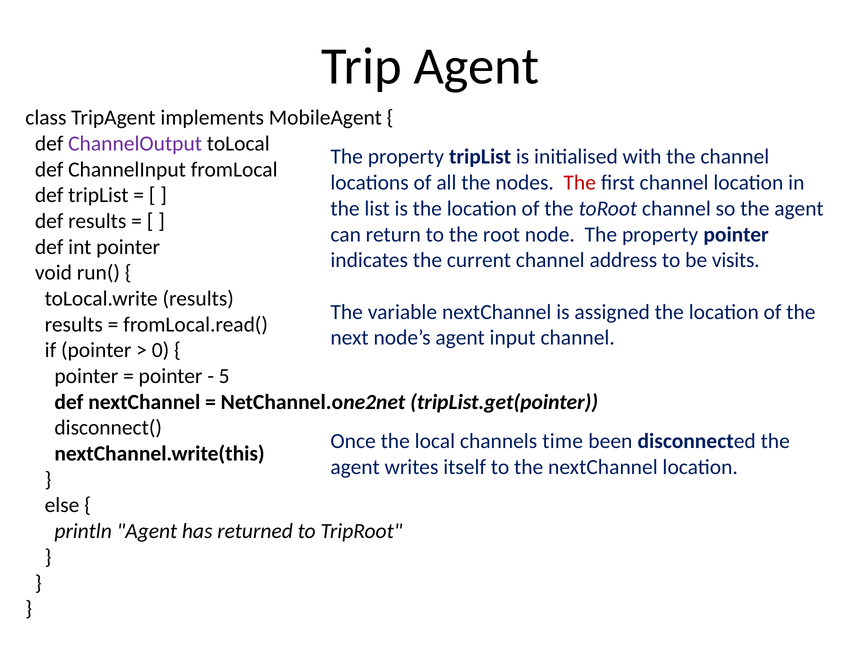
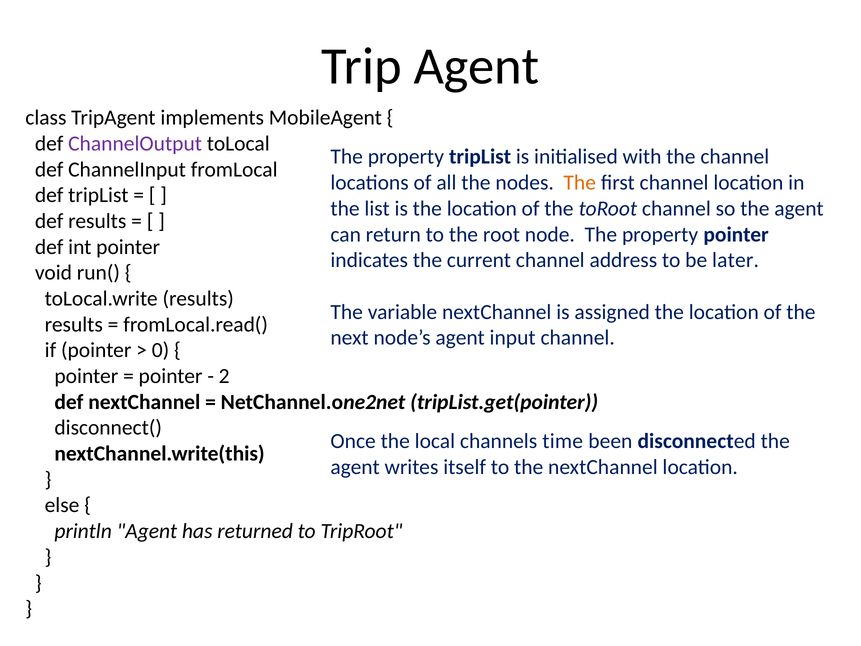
The colour: red -> orange (580, 183)
visits: visits -> later (736, 260)
5: 5 -> 2 (224, 376)
